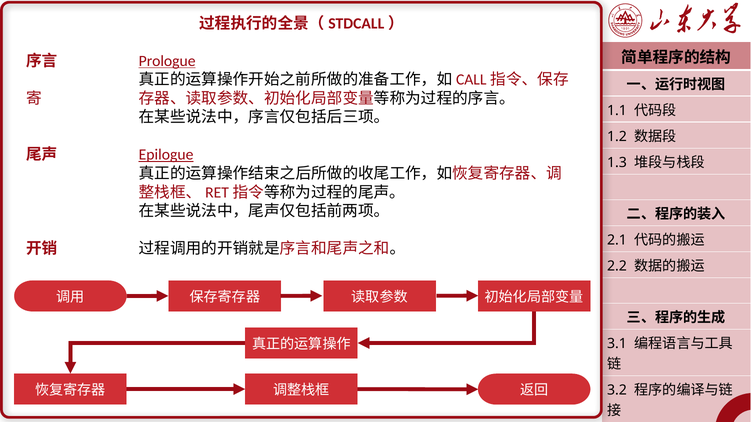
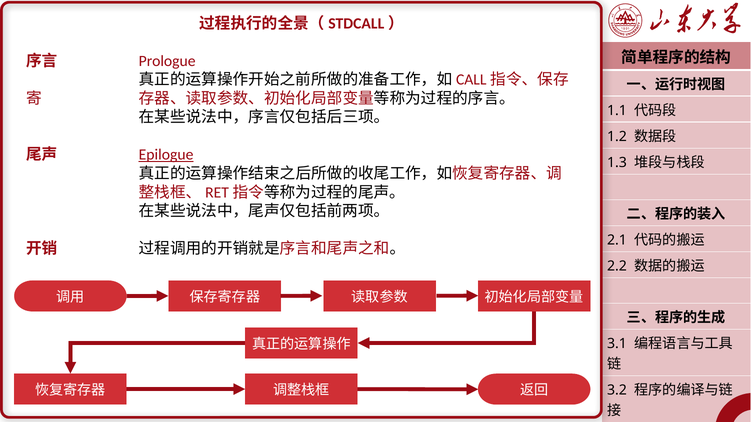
Prologue underline: present -> none (167, 61)
